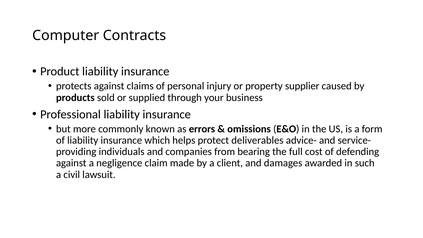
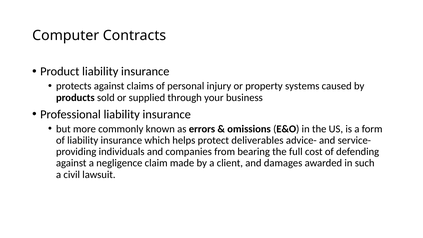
supplier: supplier -> systems (302, 86)
